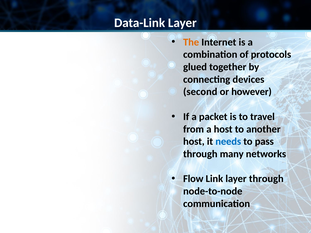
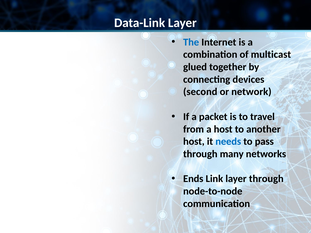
The colour: orange -> blue (191, 42)
protocols: protocols -> multicast (271, 55)
however: however -> network (251, 92)
Flow: Flow -> Ends (193, 179)
